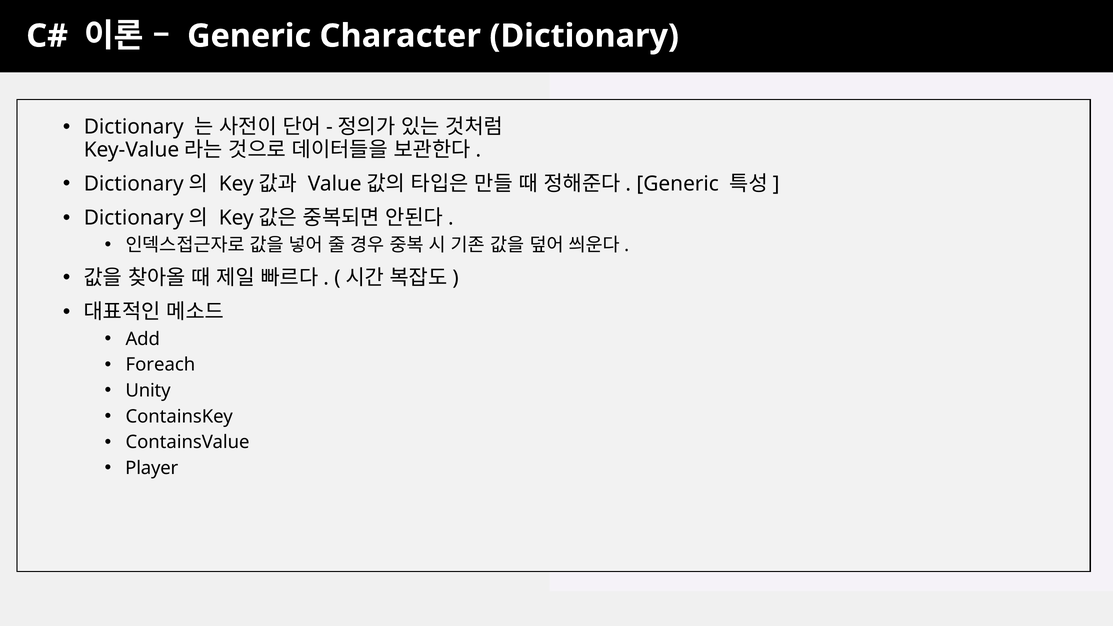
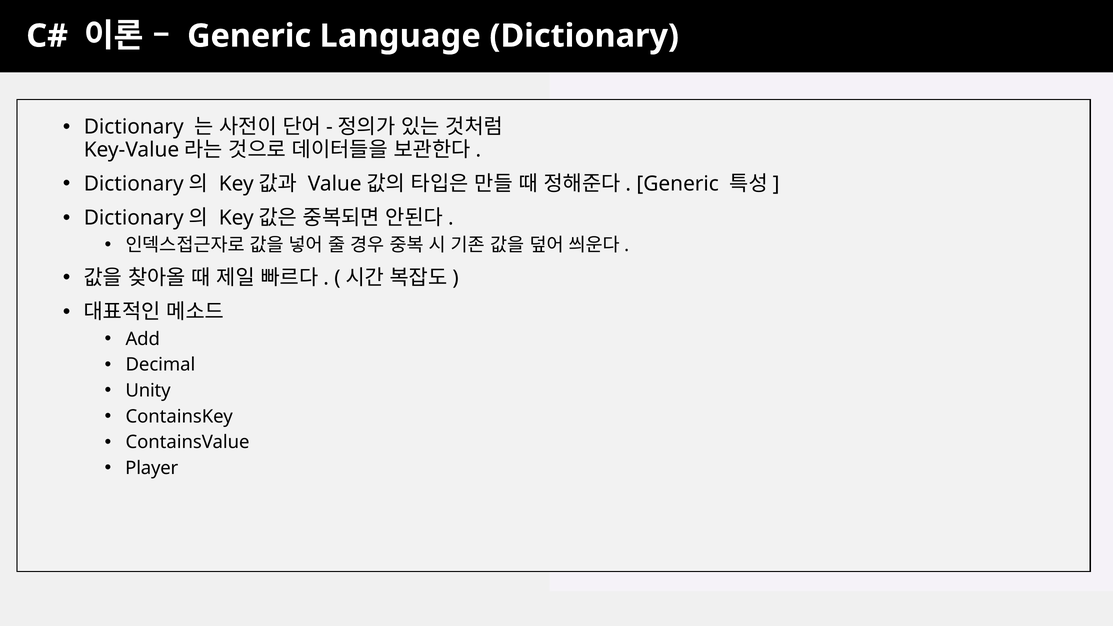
Character: Character -> Language (400, 36)
Foreach: Foreach -> Decimal (160, 365)
